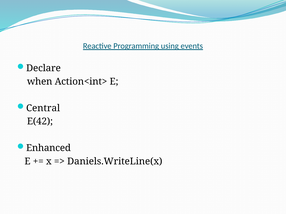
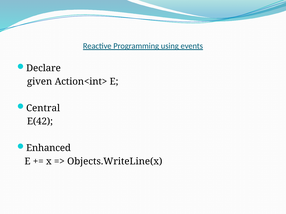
when: when -> given (40, 82)
Daniels.WriteLine(x: Daniels.WriteLine(x -> Objects.WriteLine(x (115, 162)
